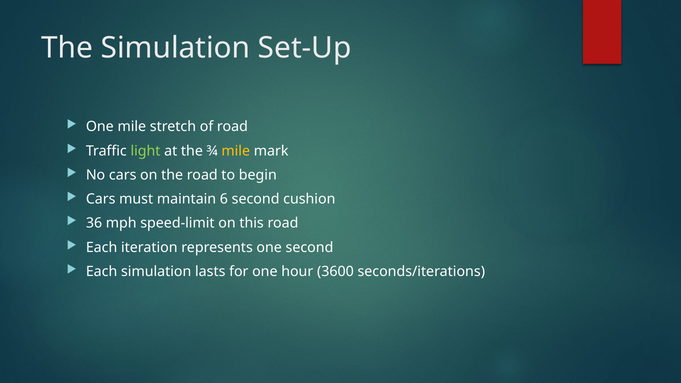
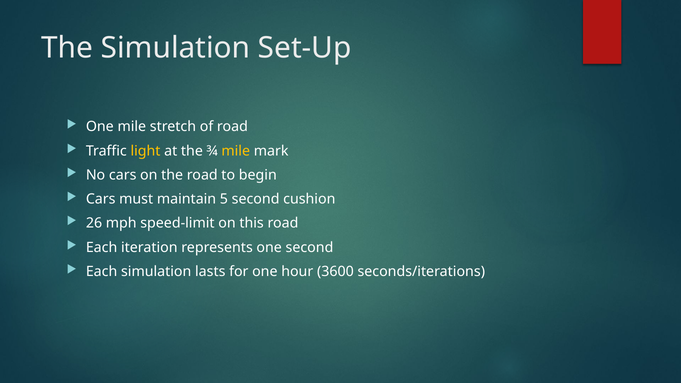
light colour: light green -> yellow (145, 151)
6: 6 -> 5 (224, 199)
36: 36 -> 26 (94, 223)
